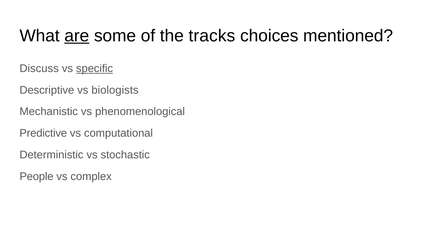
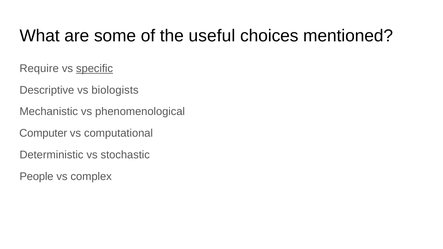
are underline: present -> none (77, 36)
tracks: tracks -> useful (212, 36)
Discuss: Discuss -> Require (39, 68)
Predictive: Predictive -> Computer (43, 133)
